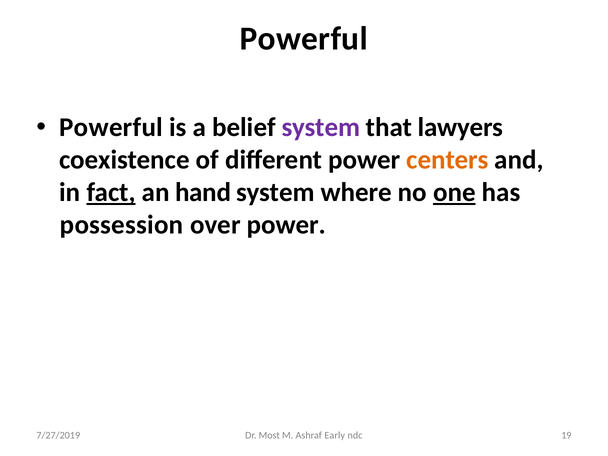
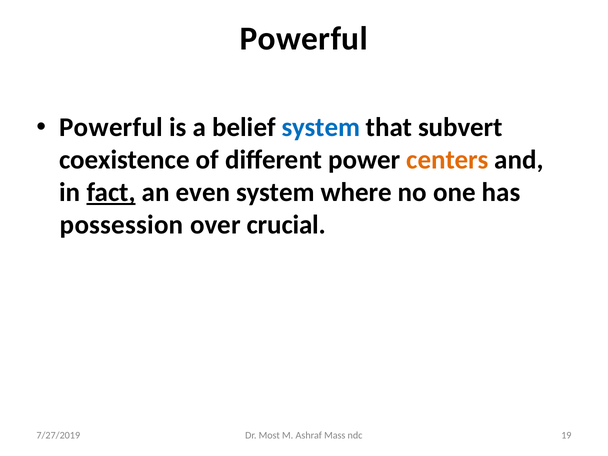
system colour: purple -> blue (321, 128)
lawyers: lawyers -> subvert (460, 128)
hand: hand -> even (203, 192)
one underline: present -> none (454, 192)
over power: power -> crucial (286, 225)
Early: Early -> Mass (335, 435)
